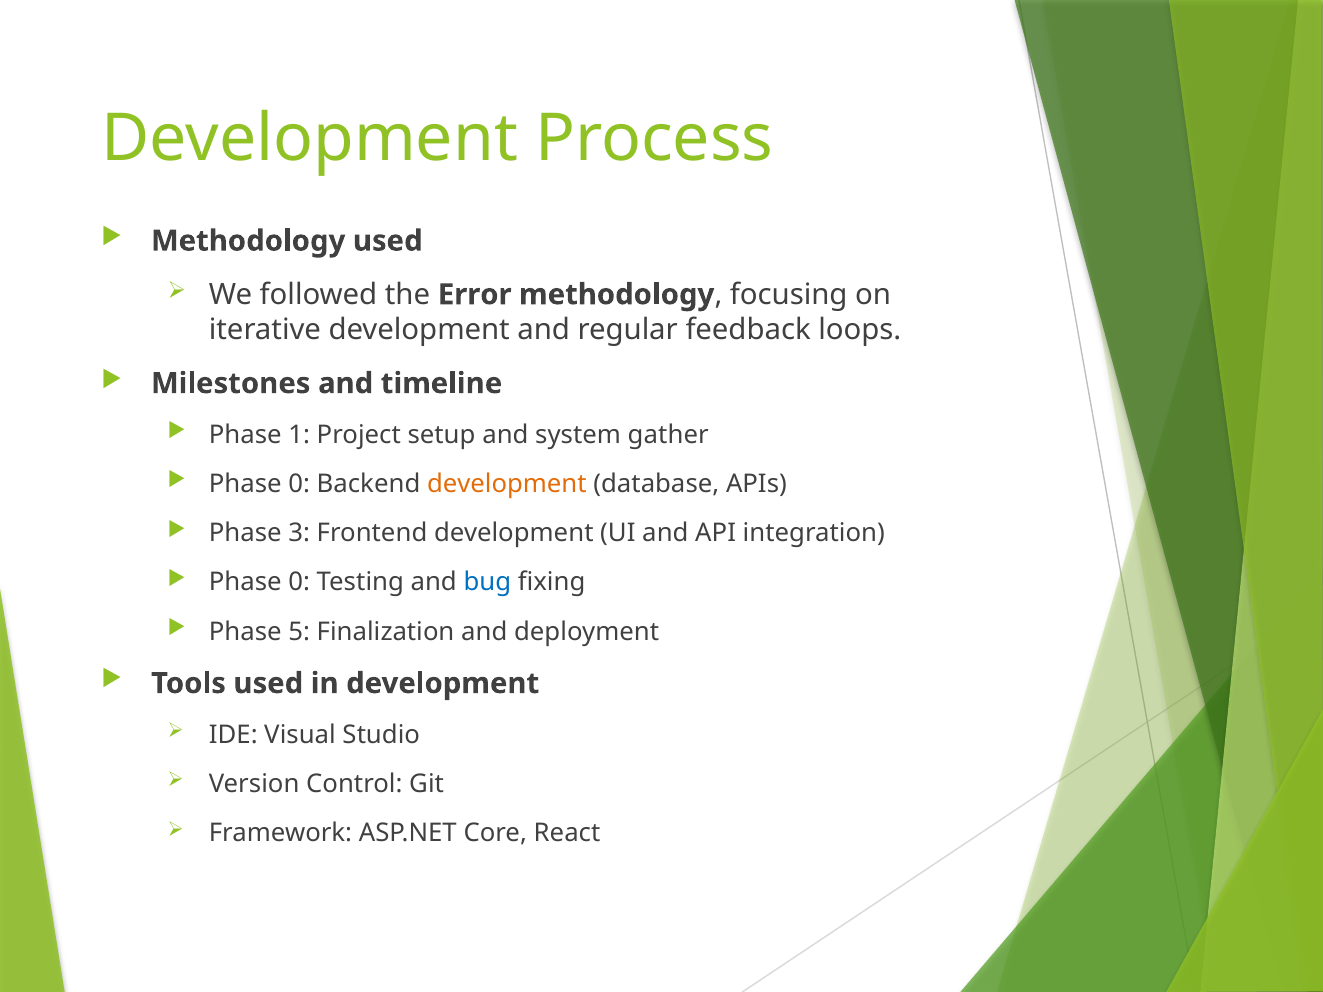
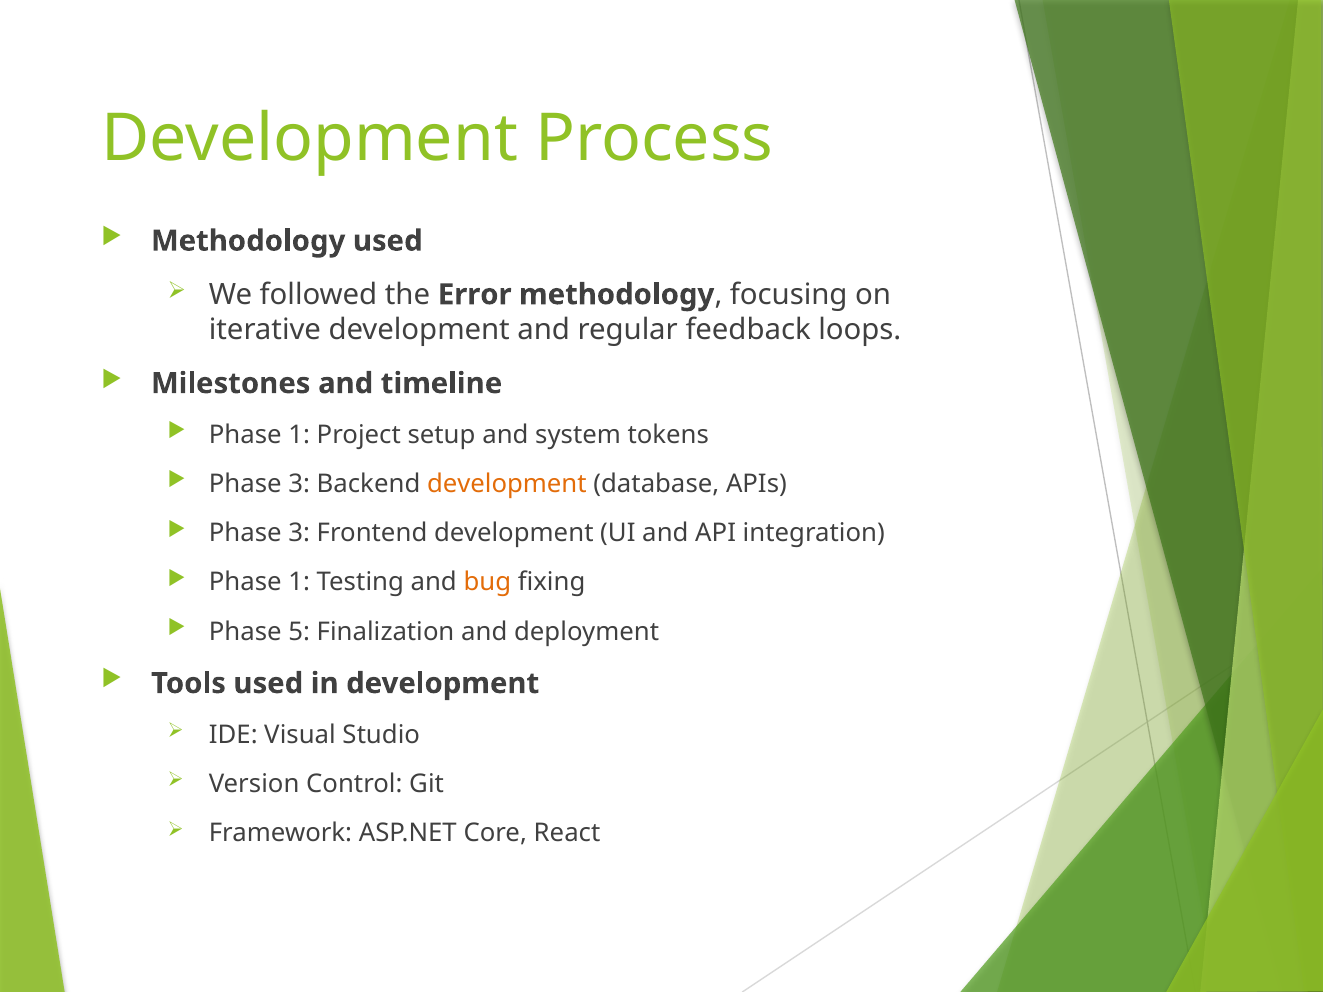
gather: gather -> tokens (668, 435)
0: 0 -> 3 (299, 484)
0: 0 -> 1 (299, 583)
bug colour: blue -> orange (487, 583)
